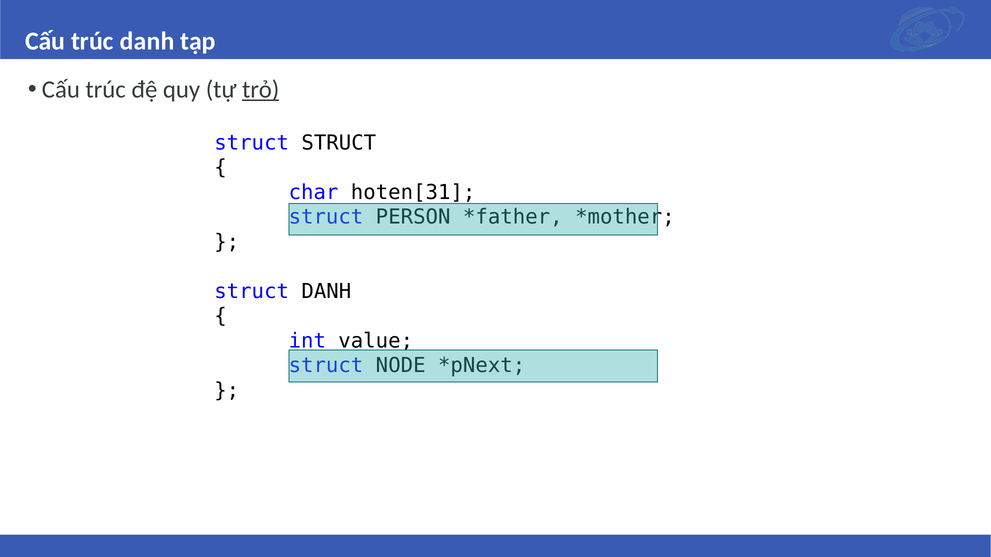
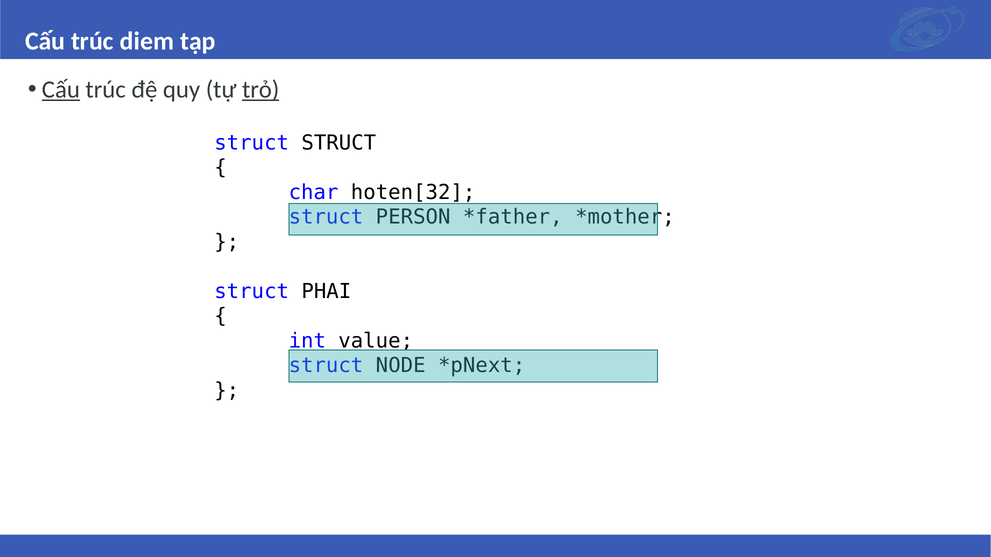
trúc danh: danh -> diem (147, 41)
Cấu underline: none -> present (61, 90)
hoten[31: hoten[31 -> hoten[32 (413, 192)
struct DANH: DANH -> PHAI (326, 292)
